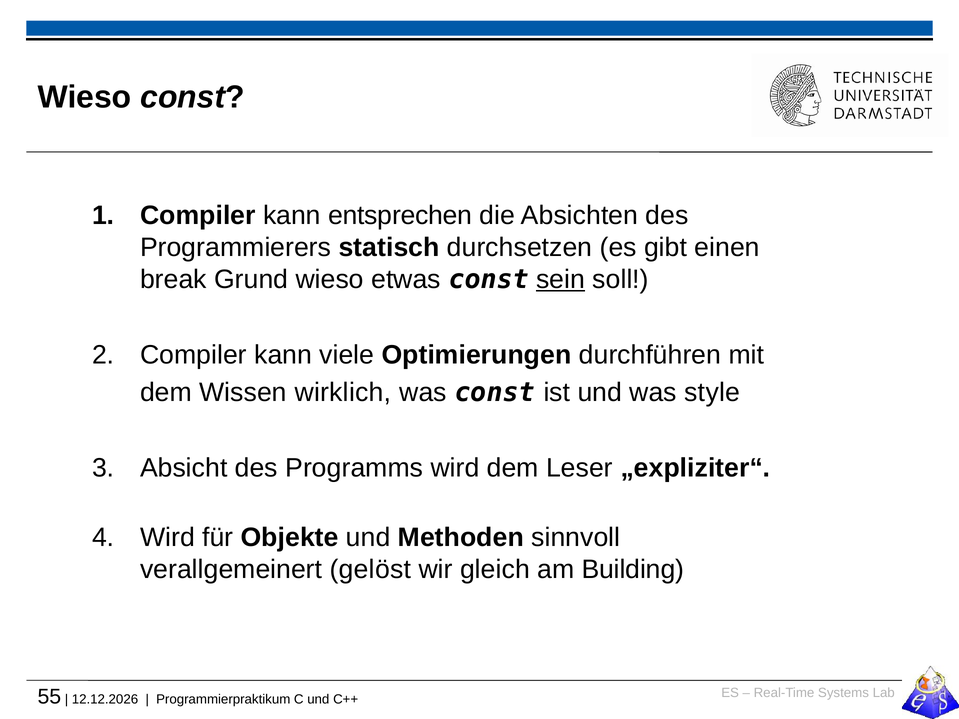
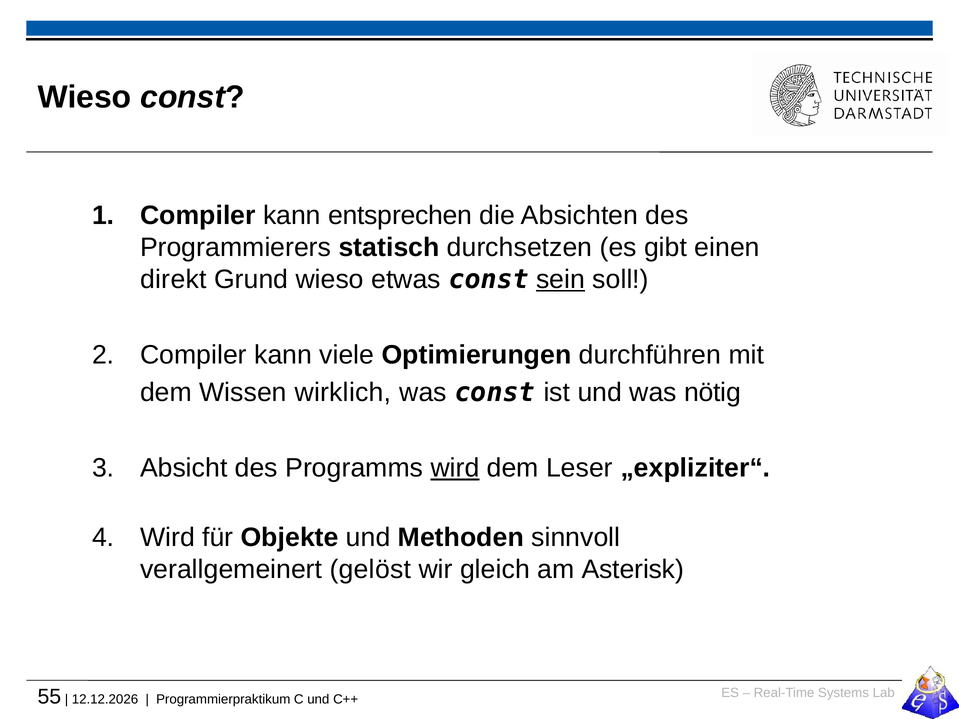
break: break -> direkt (173, 280)
style: style -> nötig (713, 393)
wird underline: none -> present (455, 468)
Building: Building -> Asterisk (633, 569)
